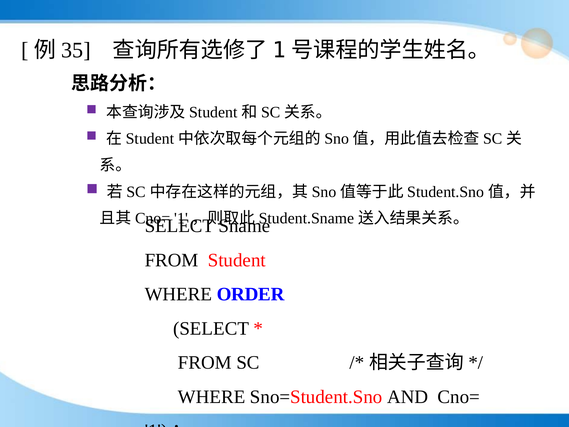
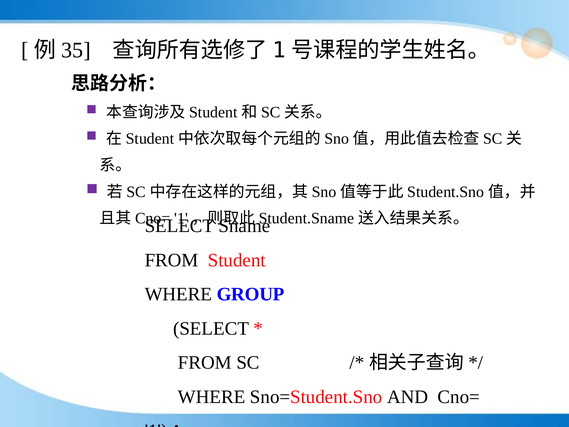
ORDER: ORDER -> GROUP (251, 294)
